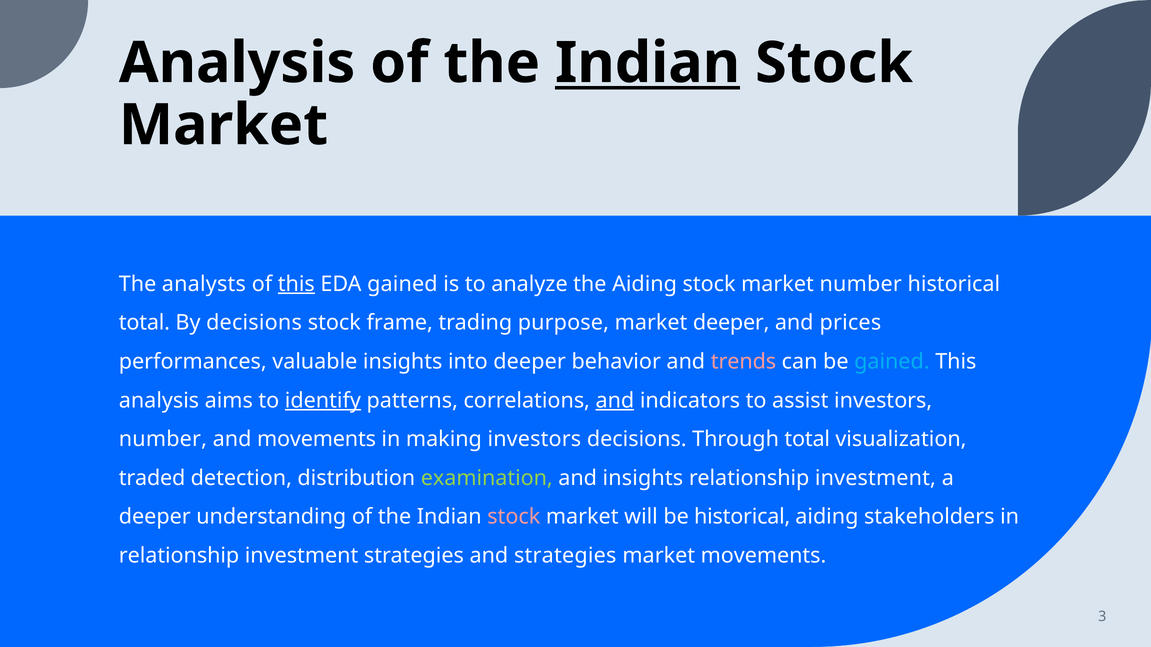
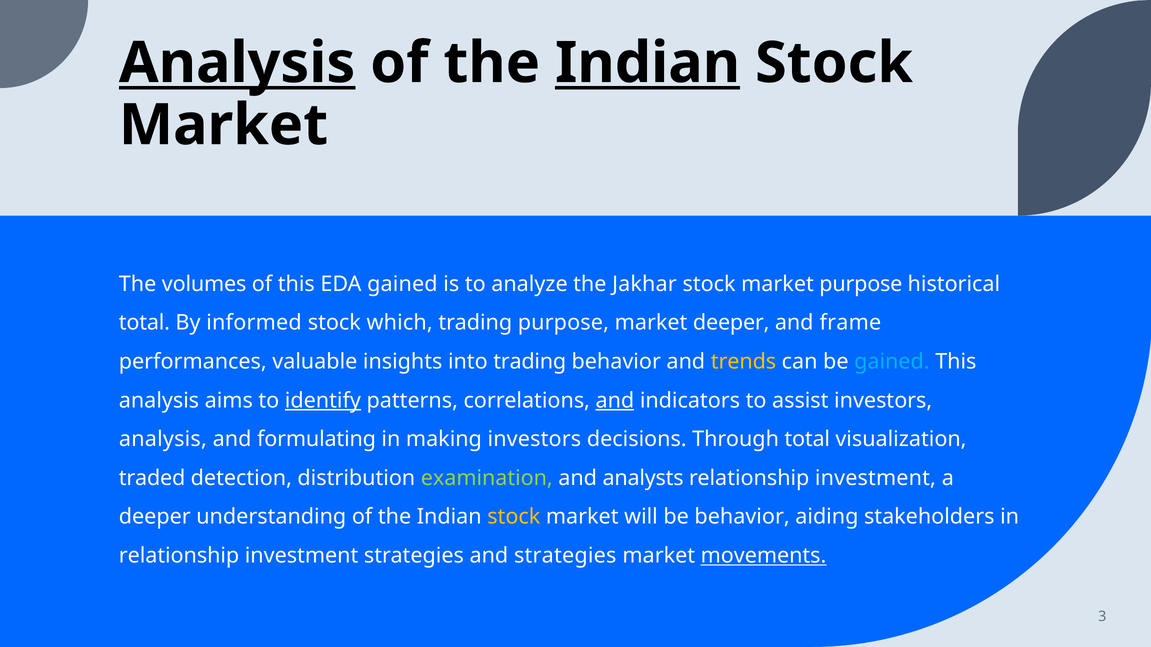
Analysis underline: none -> present (237, 63)
analysts: analysts -> volumes (204, 284)
this underline: present -> none (296, 284)
the Aiding: Aiding -> Jakhar (644, 284)
market number: number -> purpose (861, 284)
By decisions: decisions -> informed (254, 323)
frame: frame -> which (400, 323)
prices: prices -> frame (850, 323)
into deeper: deeper -> trading (530, 362)
trends colour: pink -> yellow (744, 362)
number: number -> analysis (163, 440)
and movements: movements -> formulating (317, 440)
and insights: insights -> analysts (643, 478)
stock colour: pink -> yellow (514, 517)
be historical: historical -> behavior (742, 517)
movements underline: none -> present (763, 556)
